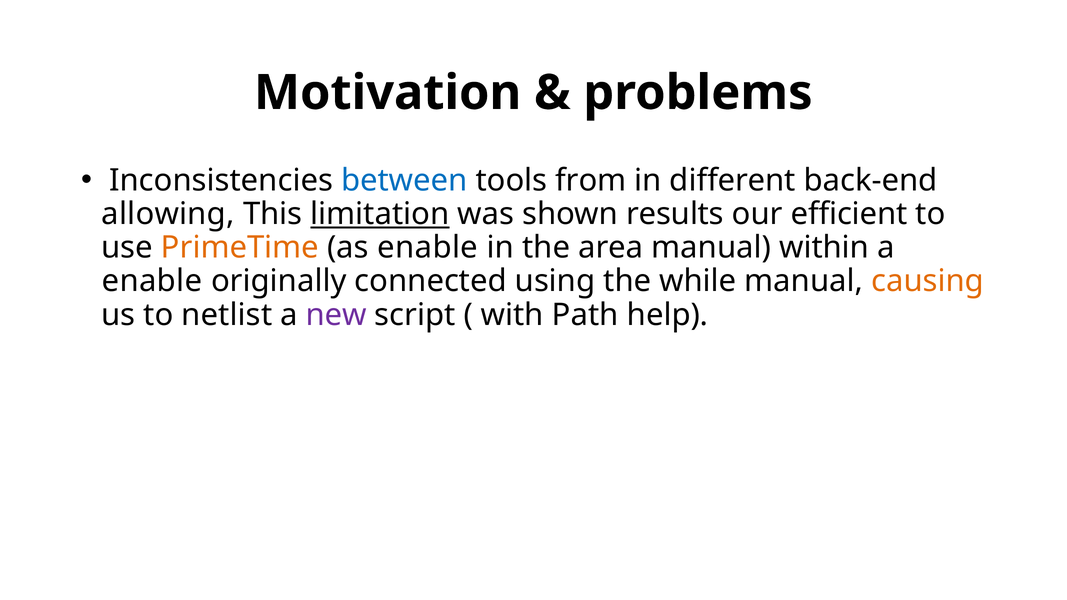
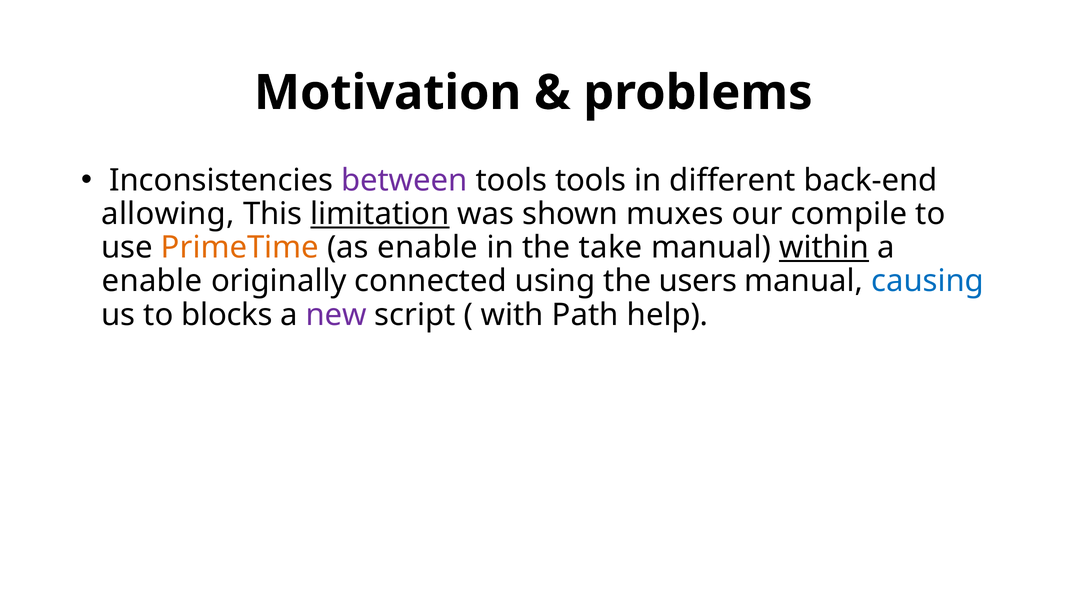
between colour: blue -> purple (404, 180)
tools from: from -> tools (591, 180)
results: results -> muxes (675, 214)
efficient: efficient -> compile (849, 214)
area: area -> take (611, 248)
within underline: none -> present (824, 248)
while: while -> users (698, 281)
causing colour: orange -> blue (928, 281)
netlist: netlist -> blocks (227, 315)
